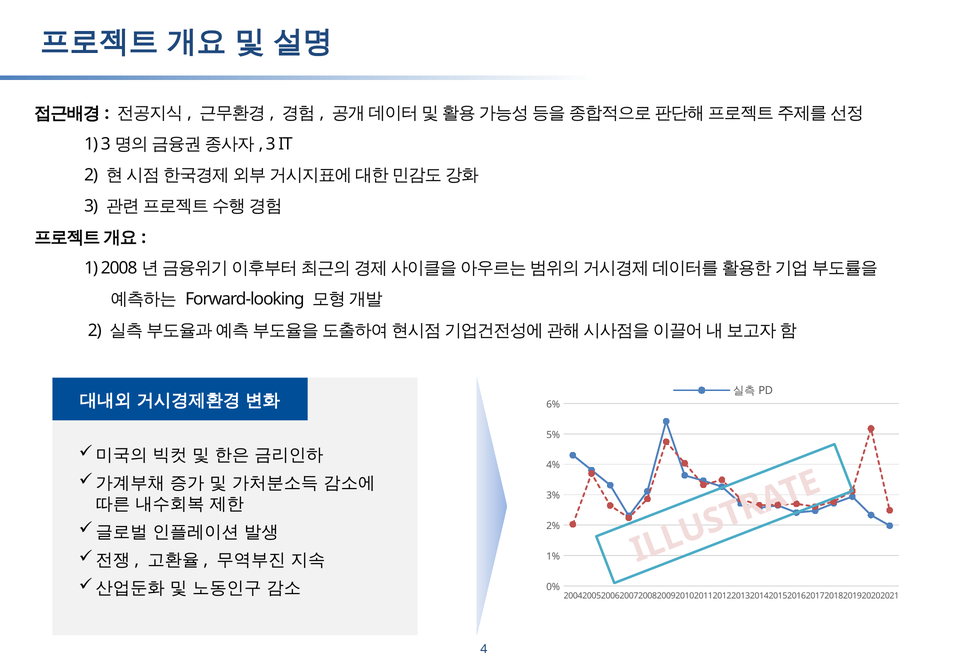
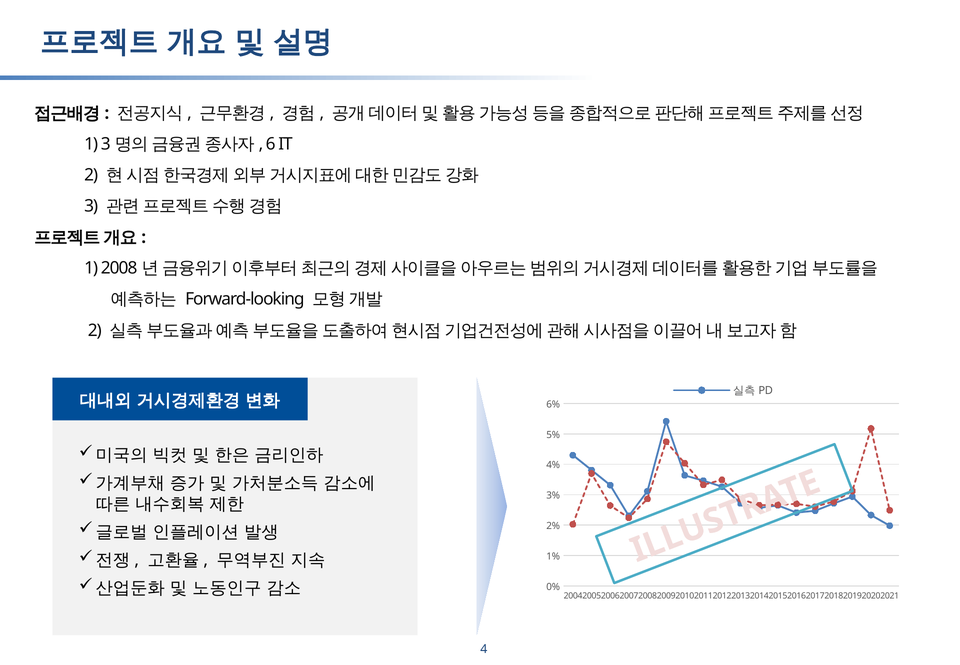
3: 3 -> 6 (271, 144)
